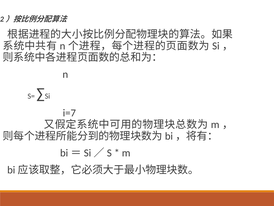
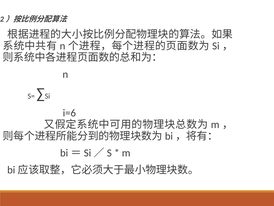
i=7: i=7 -> i=6 (69, 113)
